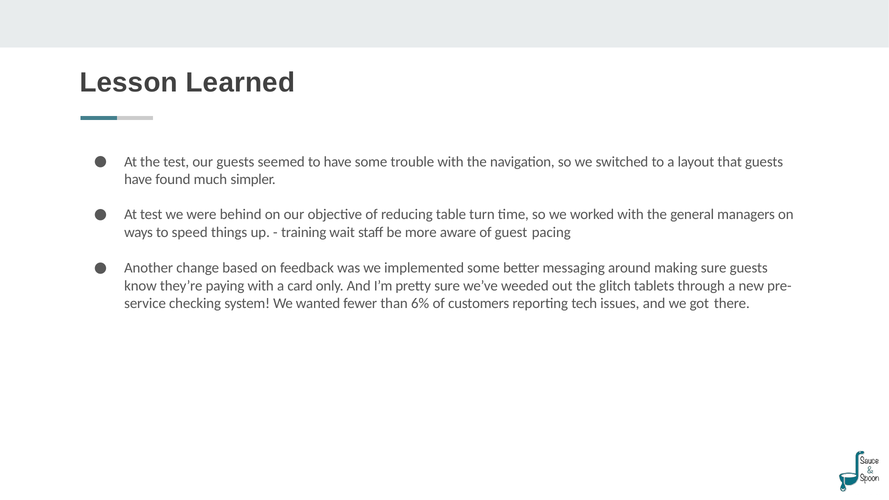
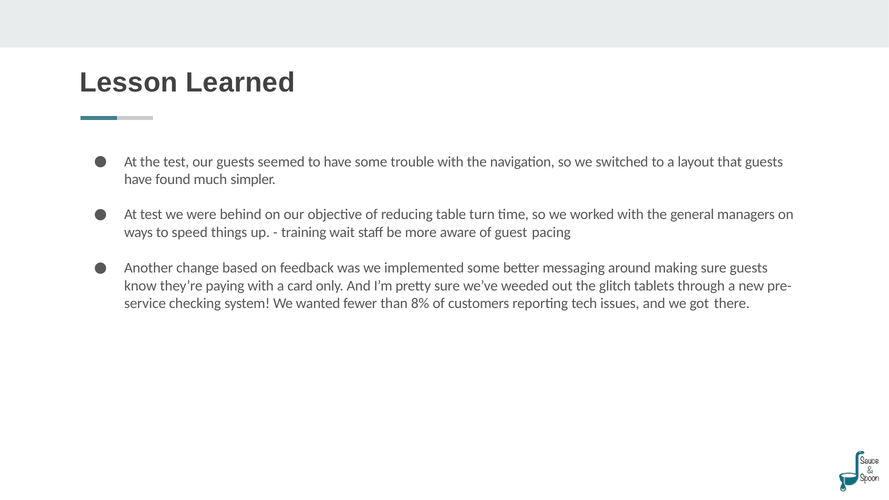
6%: 6% -> 8% (420, 304)
